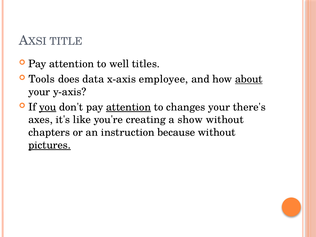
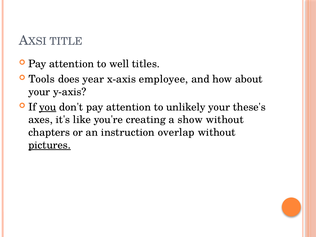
data: data -> year (93, 79)
about underline: present -> none (249, 79)
attention underline: present -> none (129, 107)
changes: changes -> unlikely (186, 107)
there's: there's -> these's (249, 107)
because: because -> overlap (176, 132)
